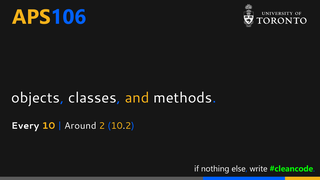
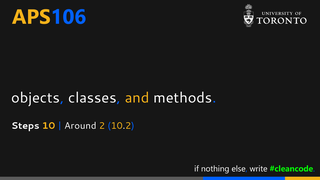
Every: Every -> Steps (25, 126)
